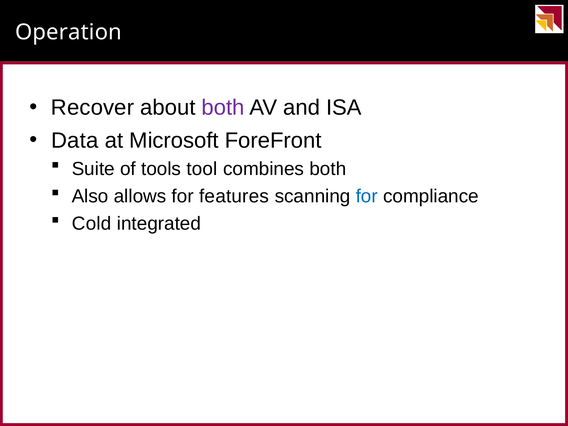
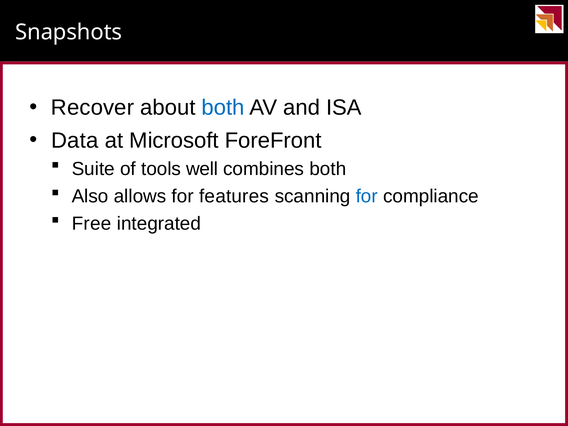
Operation: Operation -> Snapshots (69, 32)
both colour: purple -> blue (223, 108)
tool: tool -> well (202, 169)
Cold: Cold -> Free (92, 224)
